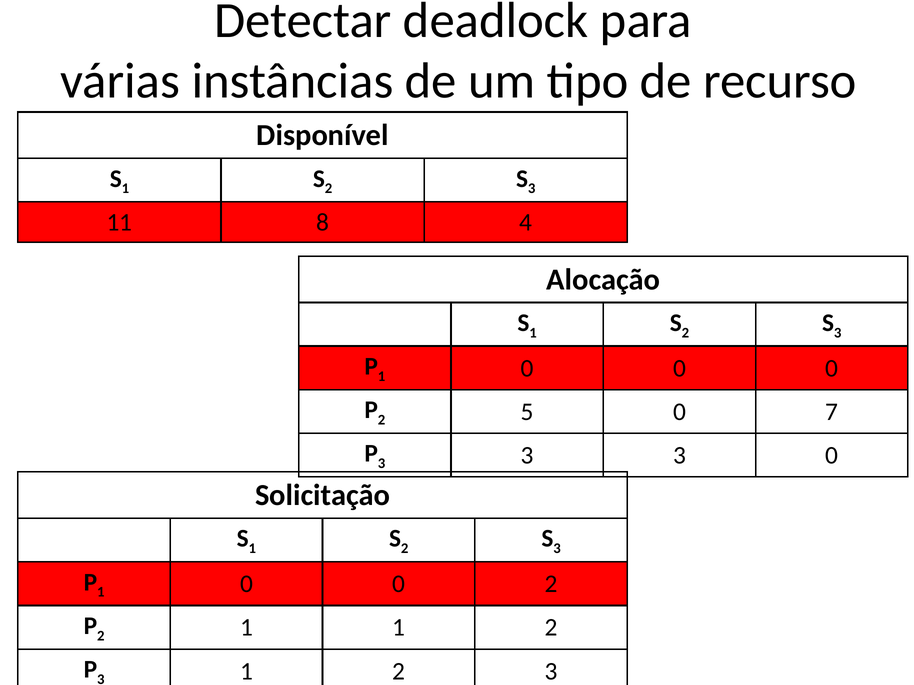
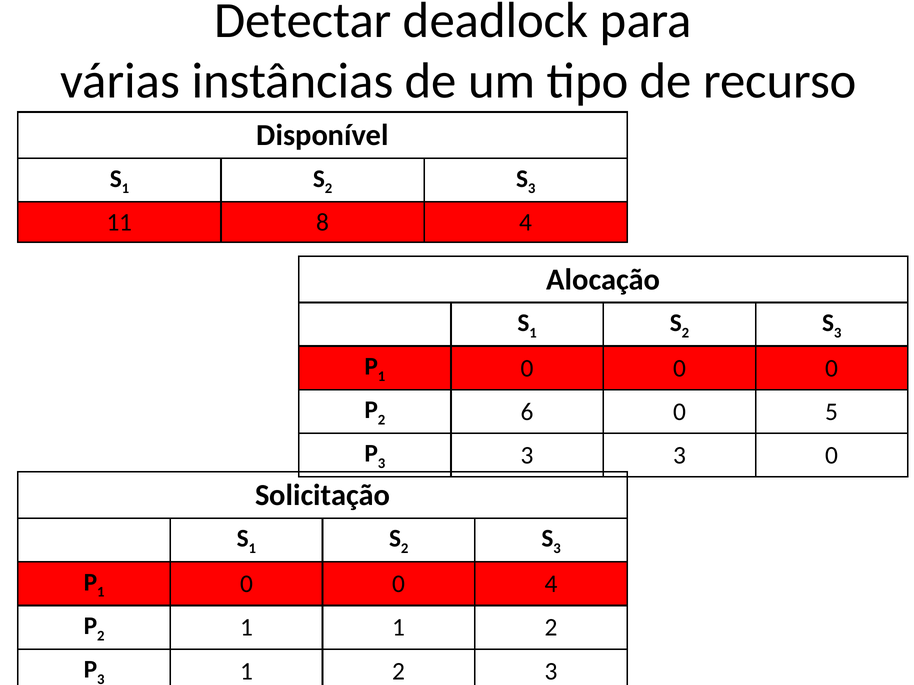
5: 5 -> 6 (527, 412)
7: 7 -> 5 (832, 412)
0 2: 2 -> 4 (551, 584)
